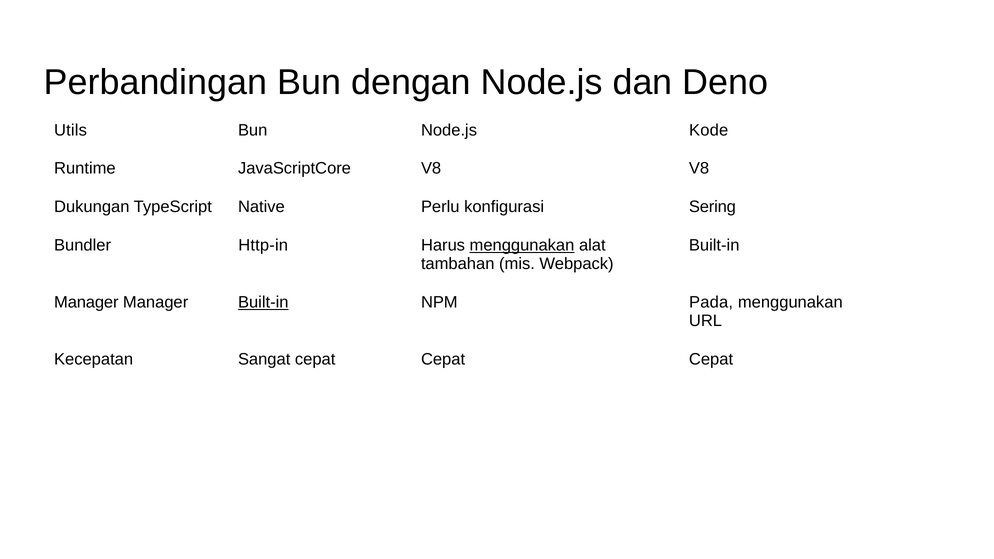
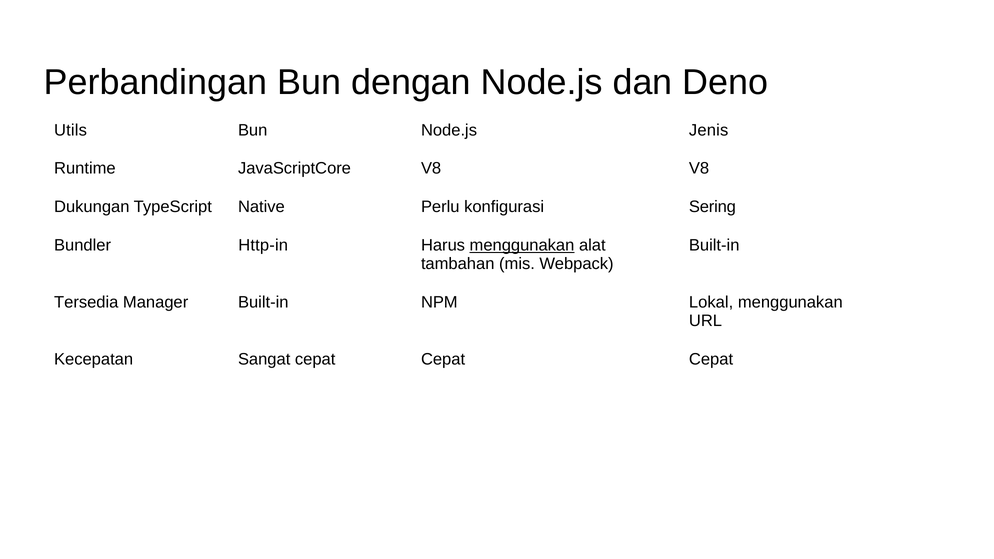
Kode: Kode -> Jenis (709, 130)
Manager: Manager -> Tersedia (86, 302)
Built-in underline: present -> none (263, 302)
Pada: Pada -> Lokal (711, 302)
